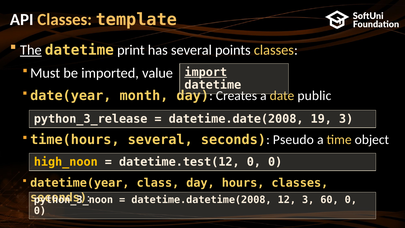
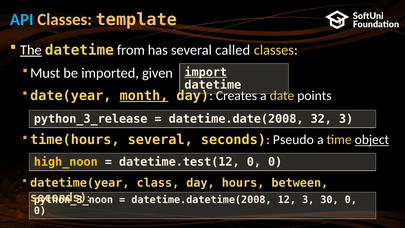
API colour: white -> light blue (22, 20)
print: print -> from (131, 50)
points: points -> called (233, 50)
value: value -> given (157, 73)
month underline: none -> present (144, 96)
public: public -> points (314, 96)
19: 19 -> 32 (321, 119)
object underline: none -> present (372, 140)
hours classes: classes -> between (300, 183)
60: 60 -> 30 (330, 200)
